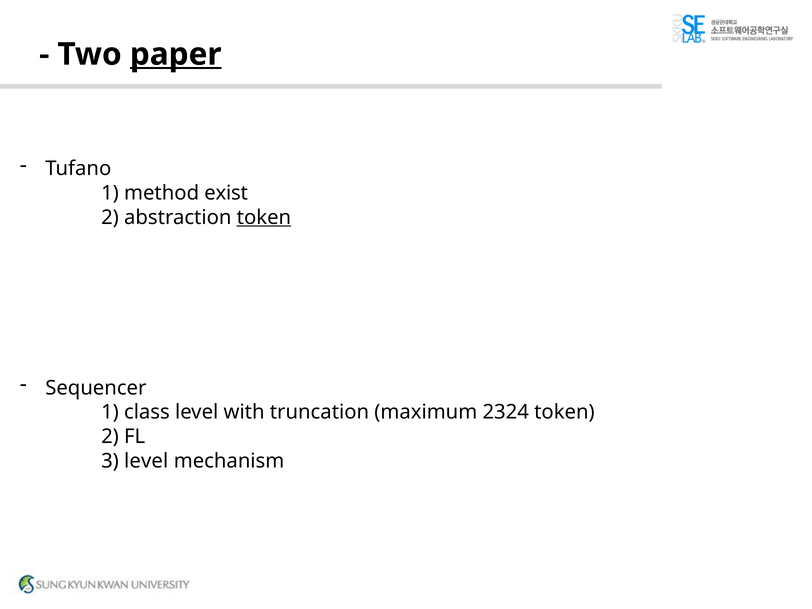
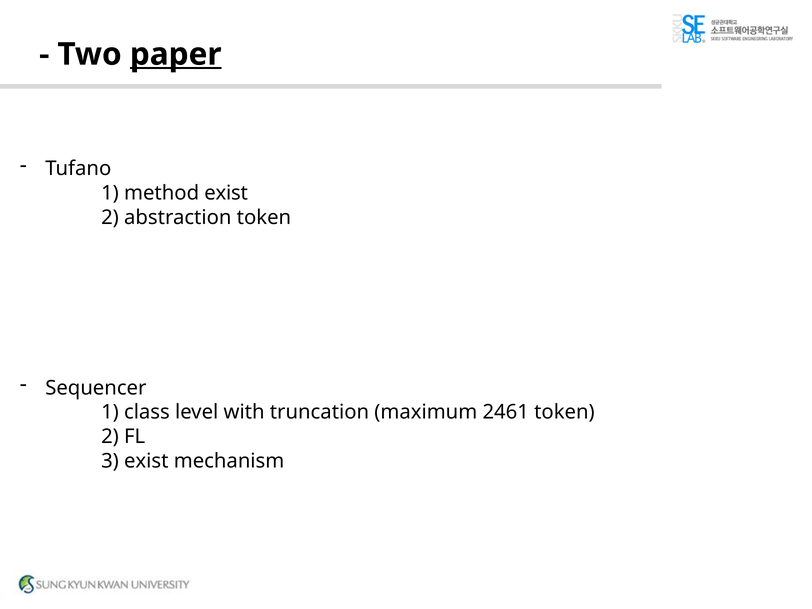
token underline: present -> none (264, 217)
2324: 2324 -> 2461 (506, 412)
3 level: level -> exist (146, 461)
